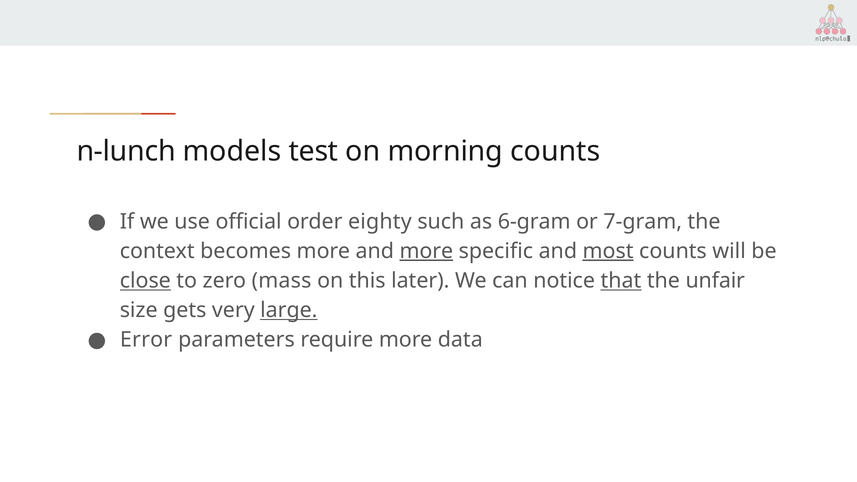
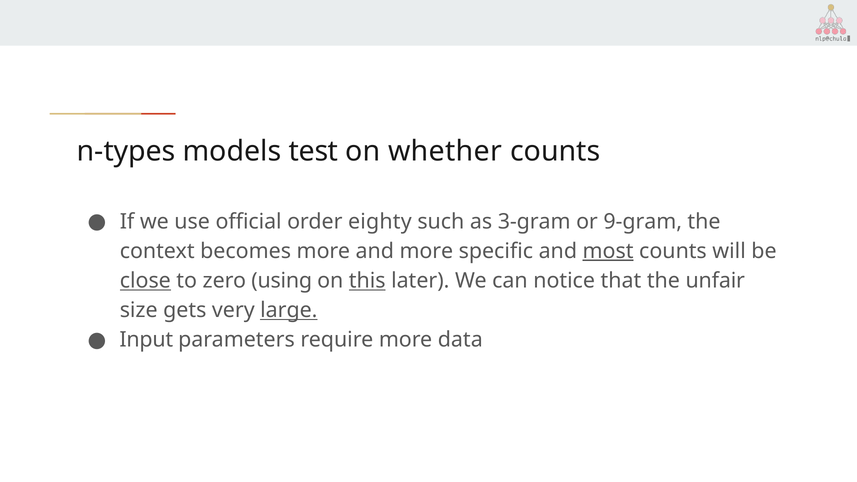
n-lunch: n-lunch -> n-types (126, 151)
morning: morning -> whether (445, 151)
6-gram: 6-gram -> 3-gram (534, 222)
7-gram: 7-gram -> 9-gram (643, 222)
more underline: present -> none (426, 251)
mass: mass -> using (282, 281)
this underline: none -> present (367, 281)
that underline: present -> none (621, 281)
Error: Error -> Input (146, 340)
